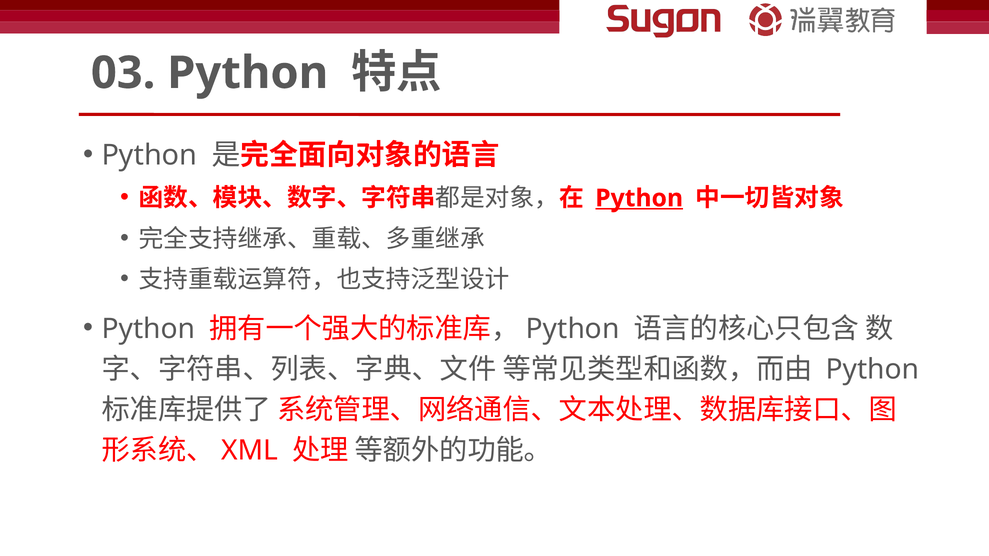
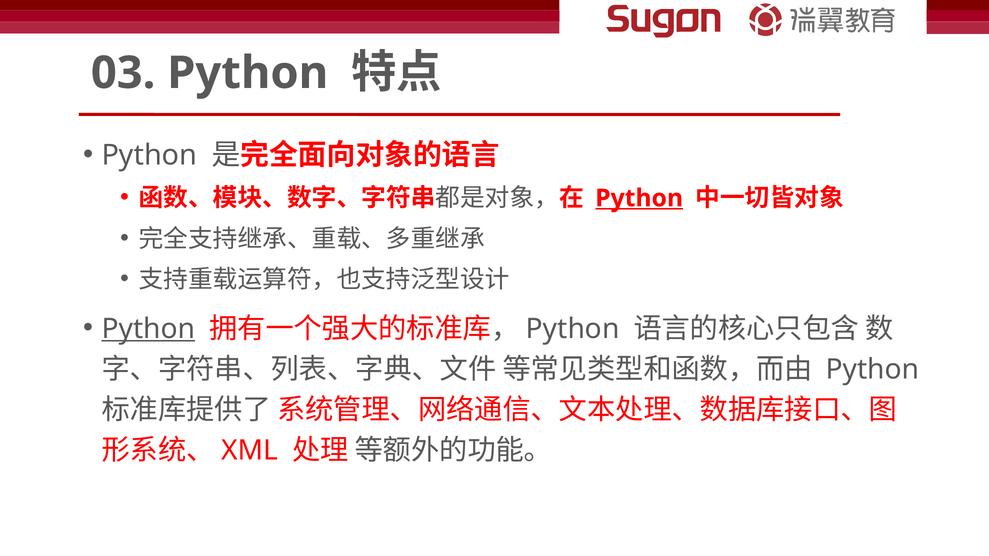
Python underline: none -> present (148, 329)
